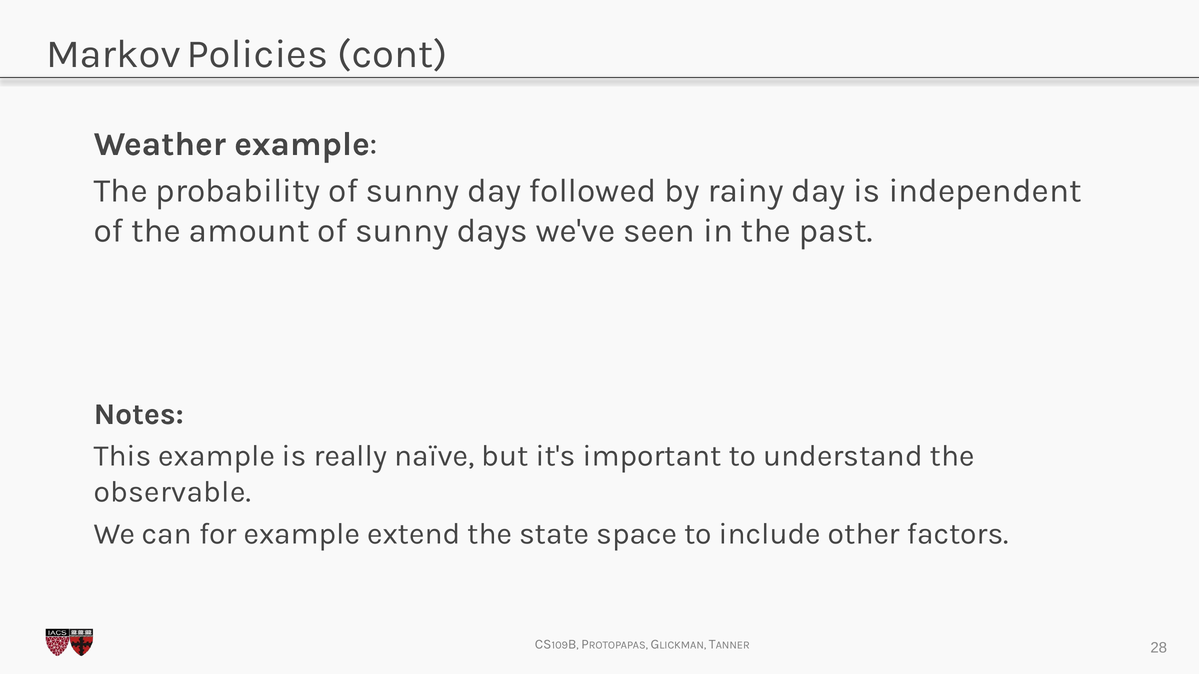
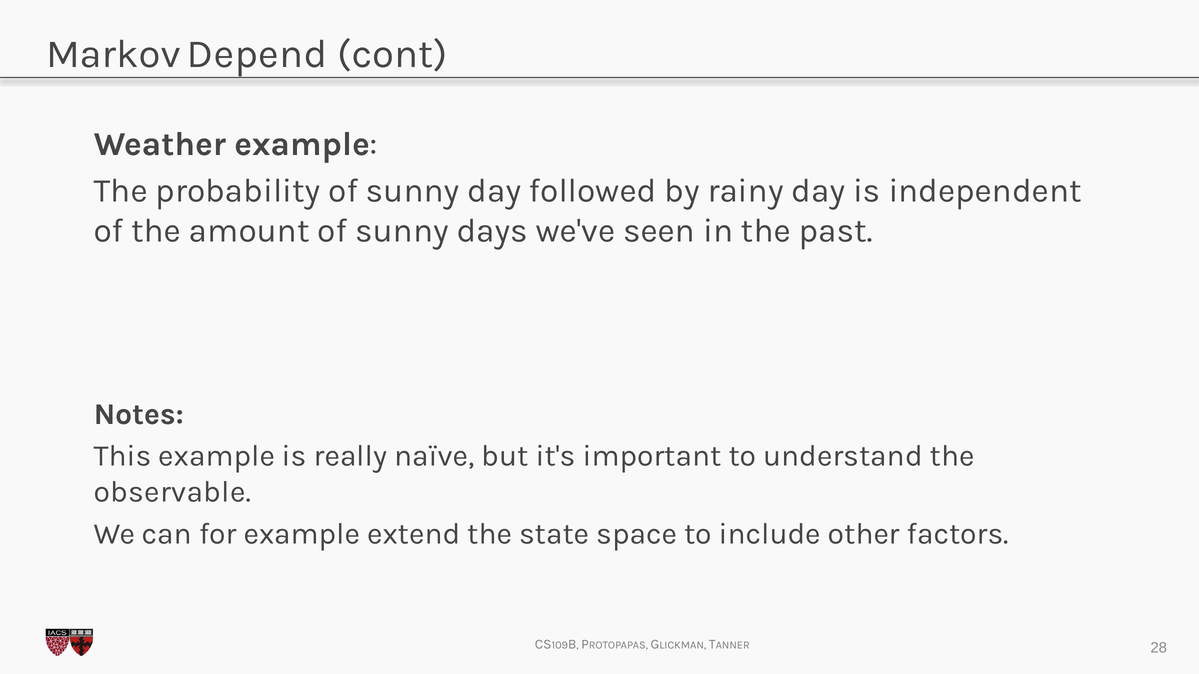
Policies: Policies -> Depend (257, 54)
